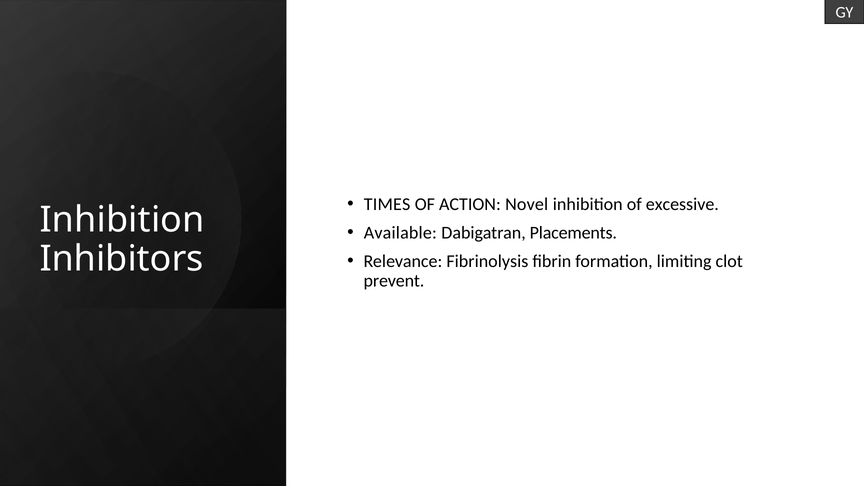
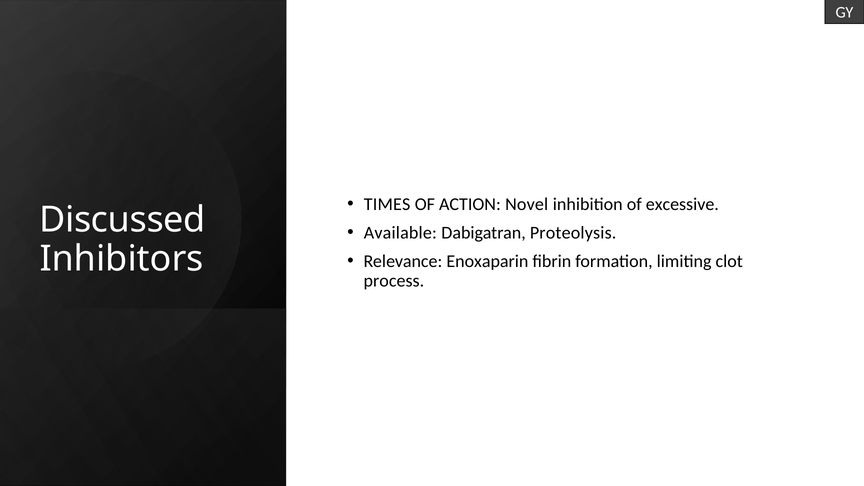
Inhibition: Inhibition -> Discussed (122, 220)
Placements: Placements -> Proteolysis (573, 233)
Fibrinolysis: Fibrinolysis -> Enoxaparin (487, 261)
prevent: prevent -> process (394, 281)
